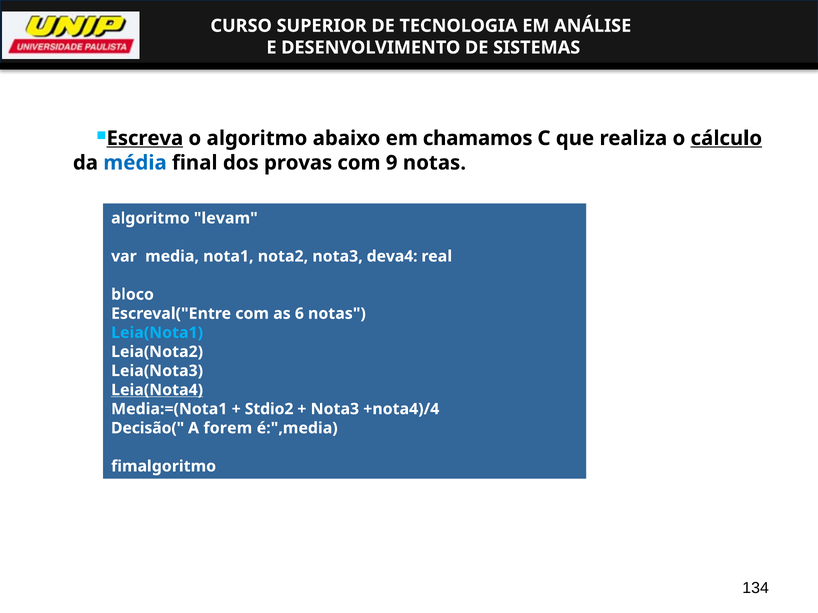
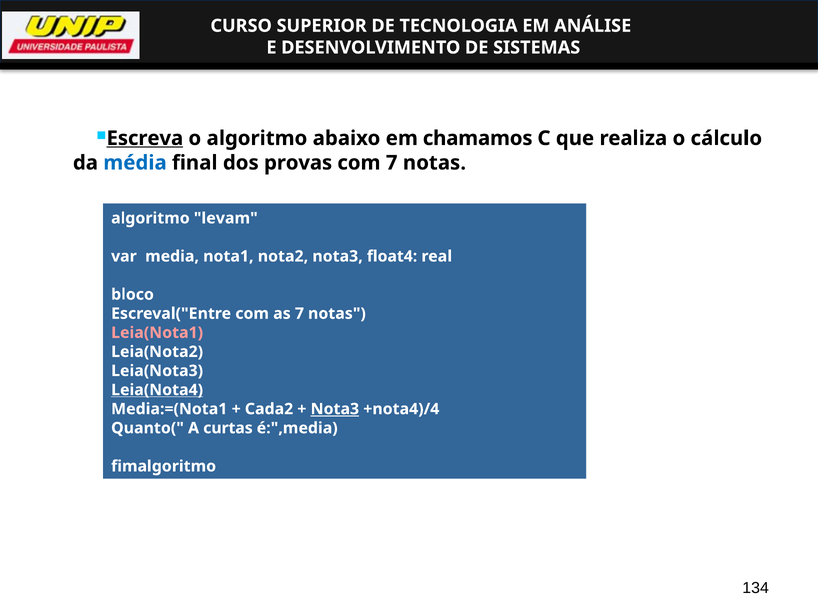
cálculo underline: present -> none (726, 138)
com 9: 9 -> 7 (392, 163)
deva4: deva4 -> float4 (392, 257)
as 6: 6 -> 7 (299, 314)
Leia(Nota1 colour: light blue -> pink (157, 333)
Stdio2: Stdio2 -> Cada2 (269, 409)
Nota3 underline: none -> present (335, 409)
Decisão(: Decisão( -> Quanto( (147, 428)
forem: forem -> curtas (228, 428)
